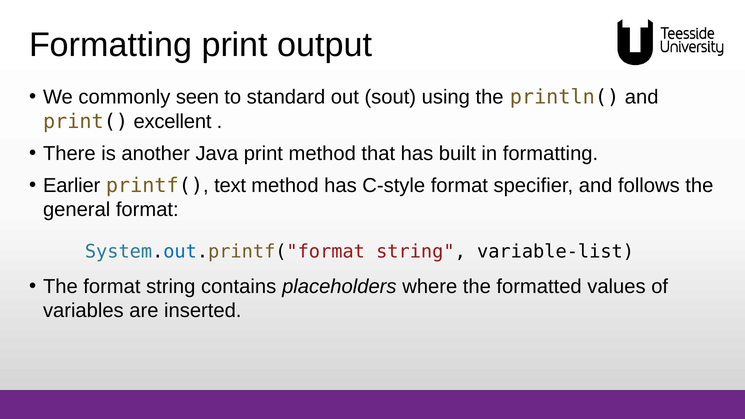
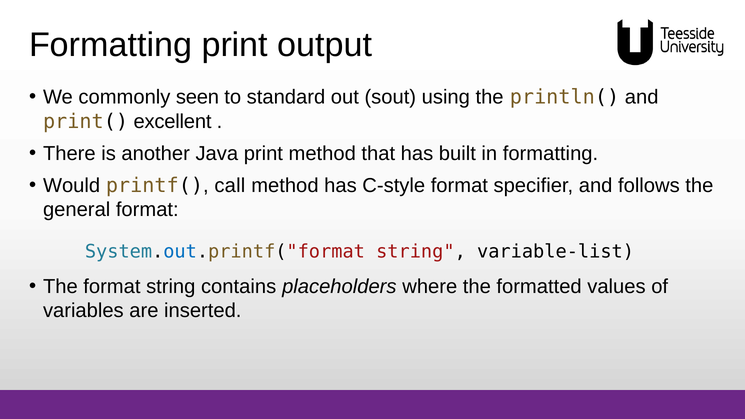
Earlier: Earlier -> Would (72, 186)
text: text -> call (230, 186)
